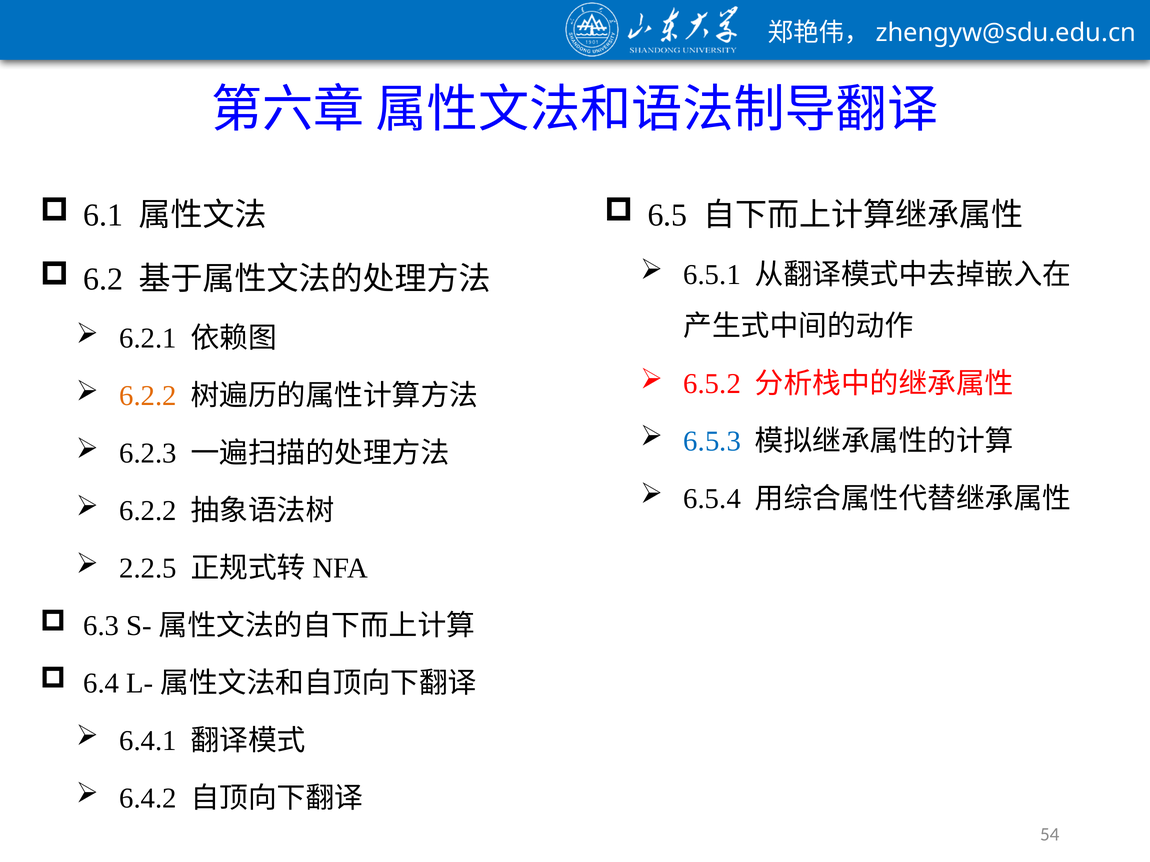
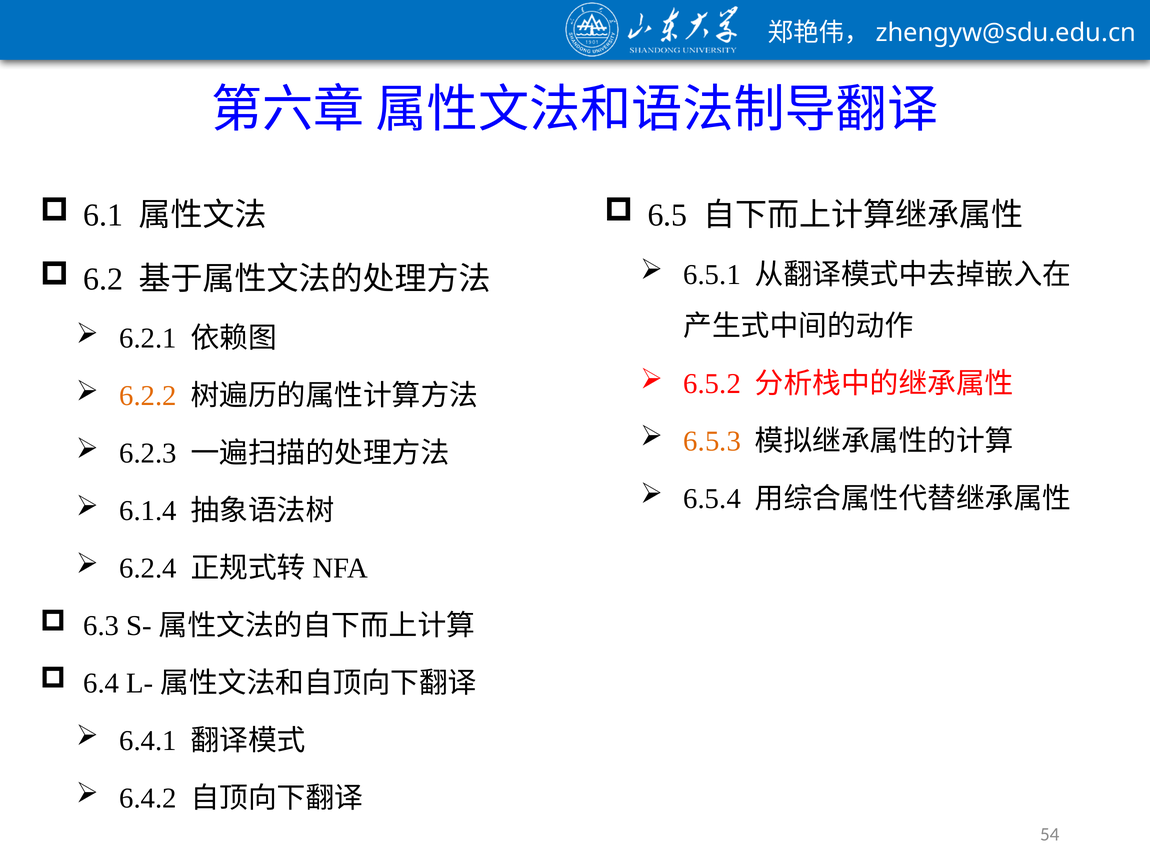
6.5.3 colour: blue -> orange (712, 441)
6.2.2: 6.2.2 -> 6.1.4 (148, 511)
2.2.5: 2.2.5 -> 6.2.4 (148, 569)
